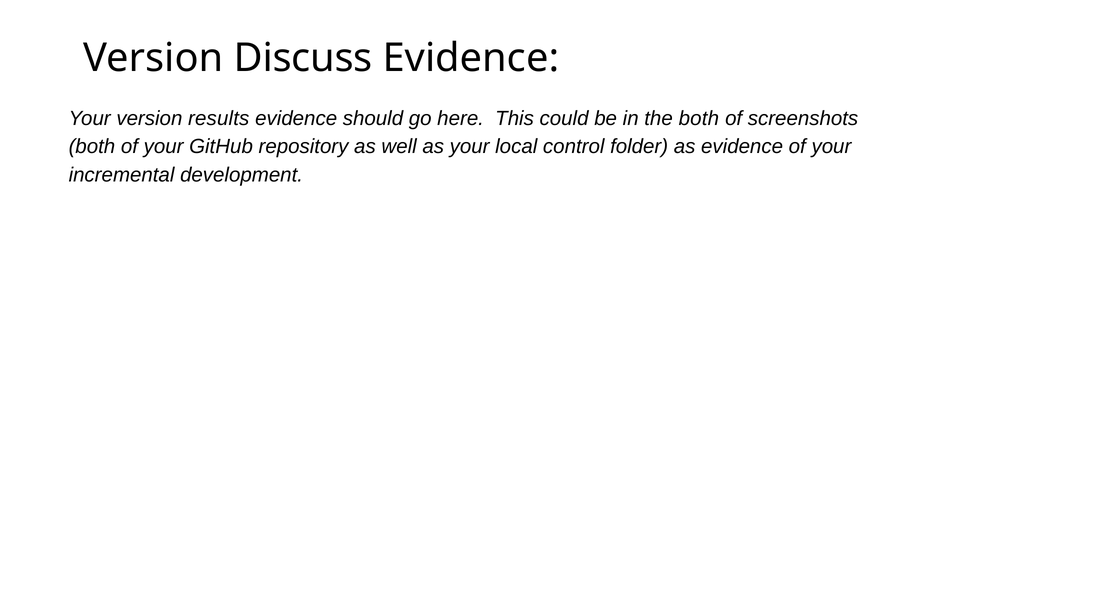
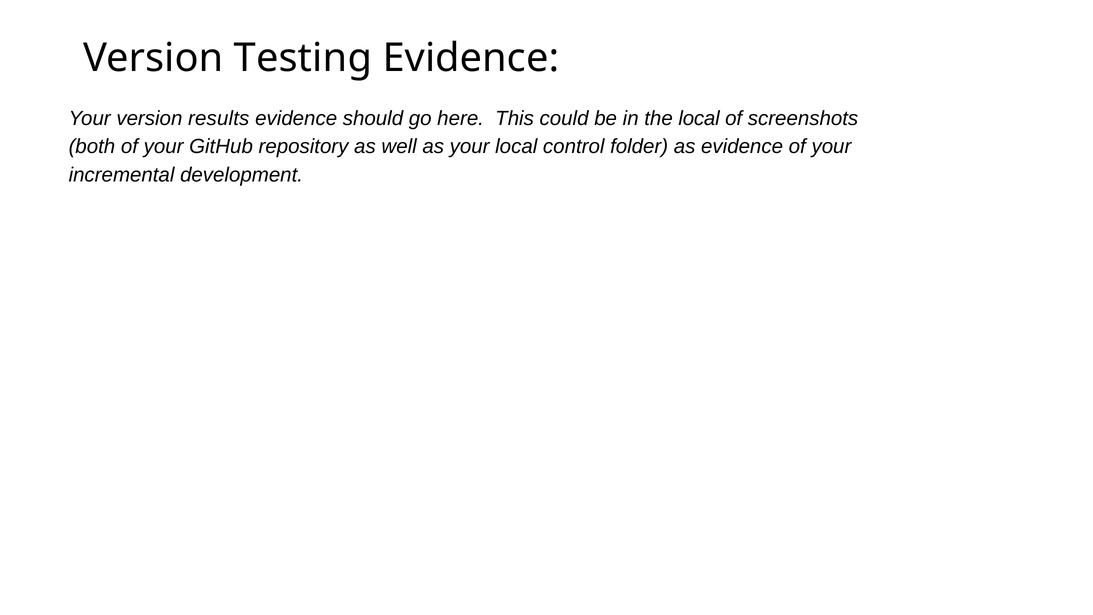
Discuss: Discuss -> Testing (303, 58)
the both: both -> local (699, 118)
